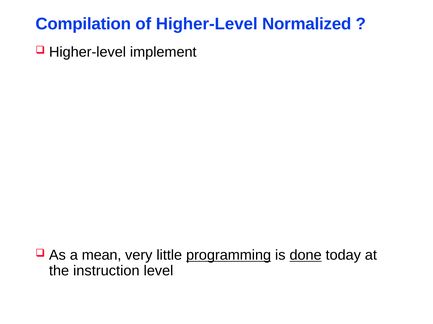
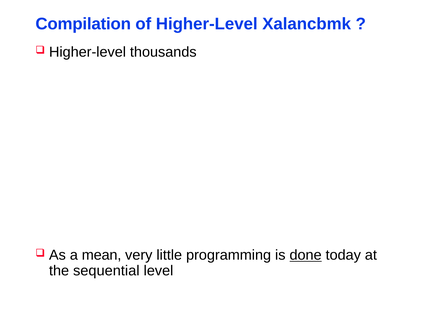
Normalized: Normalized -> Xalancbmk (307, 24)
implement: implement -> thousands (163, 52)
programming underline: present -> none (229, 256)
instruction: instruction -> sequential (106, 271)
